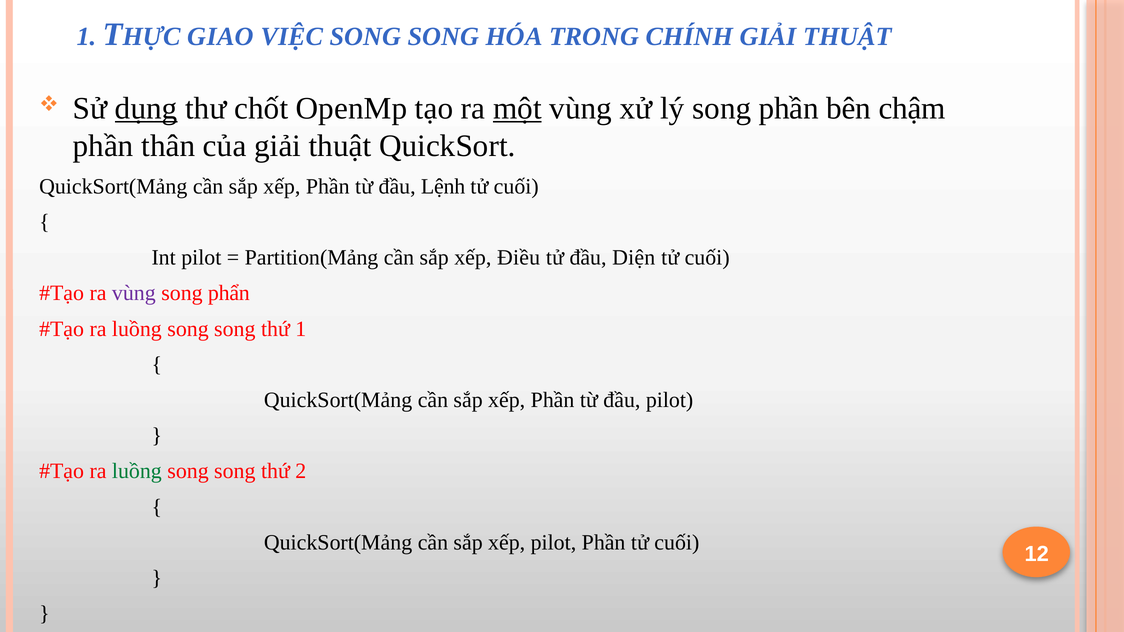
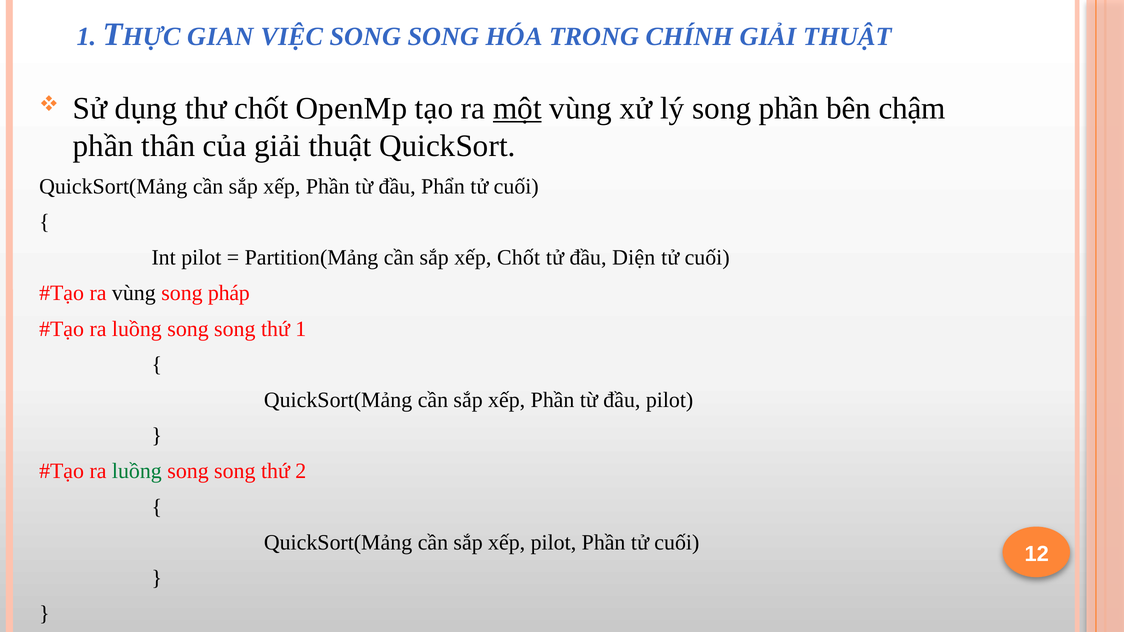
GIAO: GIAO -> GIAN (221, 37)
dụng underline: present -> none (146, 108)
Lệnh: Lệnh -> Phẩn (443, 186)
xếp Điều: Điều -> Chốt (519, 258)
vùng colour: purple -> black (134, 293)
phẩn: phẩn -> pháp (229, 293)
